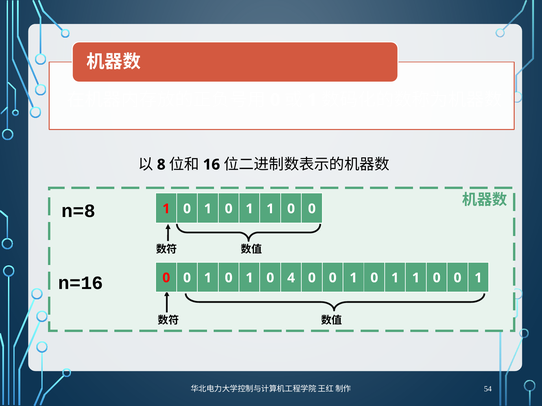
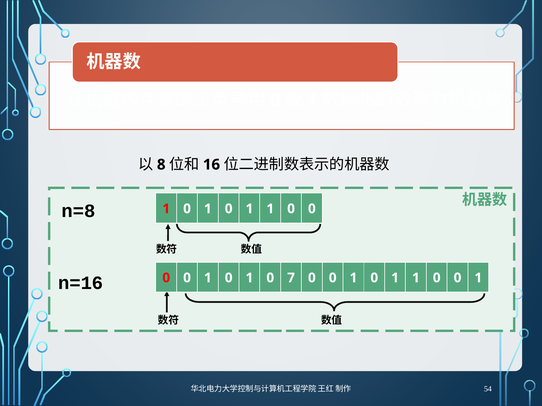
4: 4 -> 7 (291, 278)
